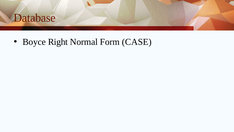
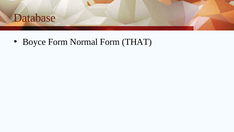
Boyce Right: Right -> Form (58, 42)
CASE: CASE -> THAT (137, 42)
